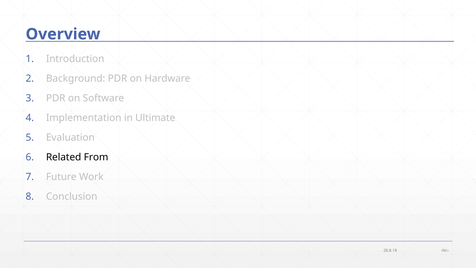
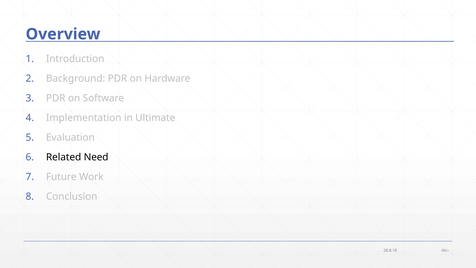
From: From -> Need (96, 157)
